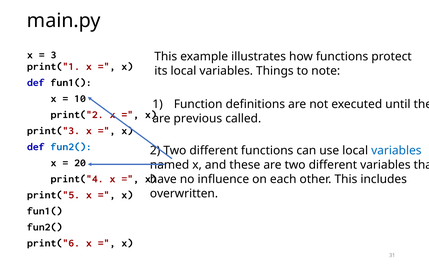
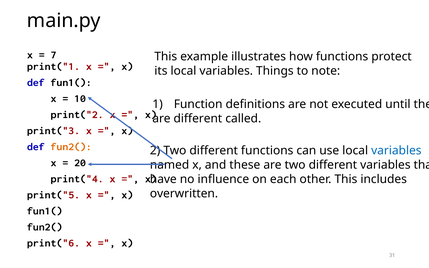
3: 3 -> 7 (54, 55)
are previous: previous -> different (198, 119)
fun2( colour: blue -> orange (71, 147)
